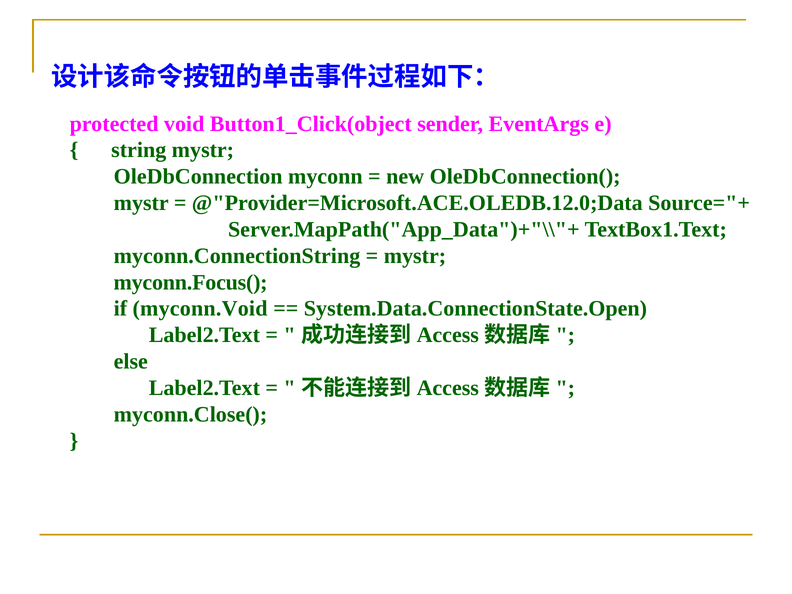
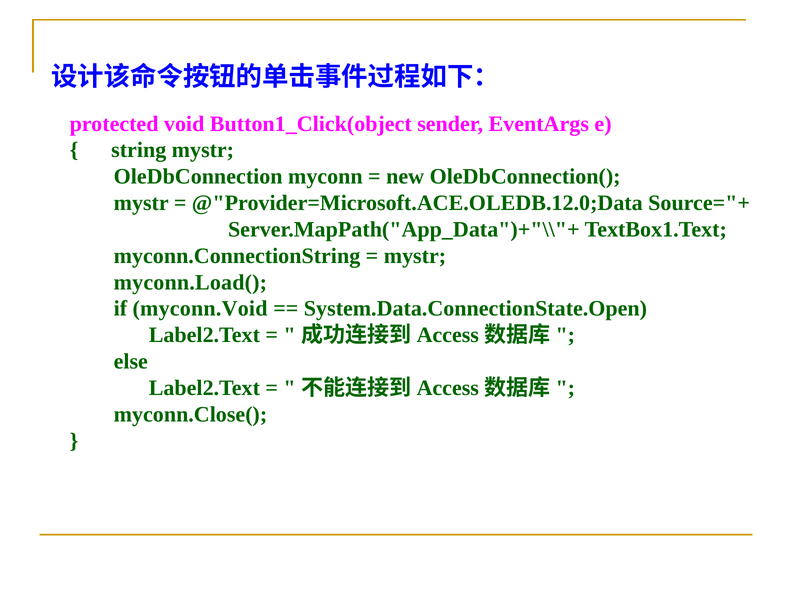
myconn.Focus(: myconn.Focus( -> myconn.Load( (190, 282)
